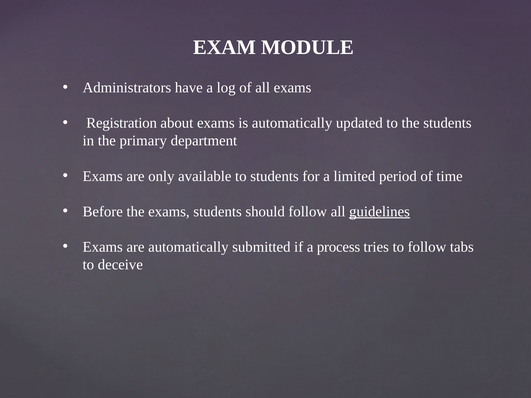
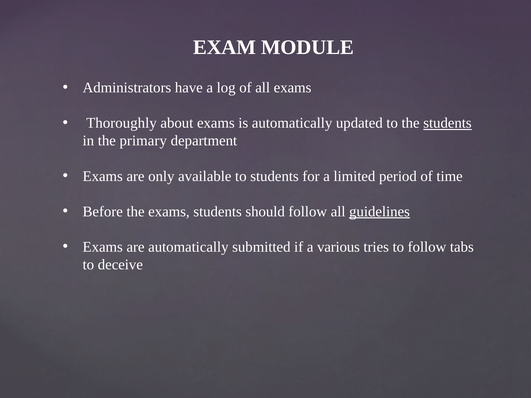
Registration: Registration -> Thoroughly (122, 123)
students underline: none -> present (447, 123)
process: process -> various (338, 247)
